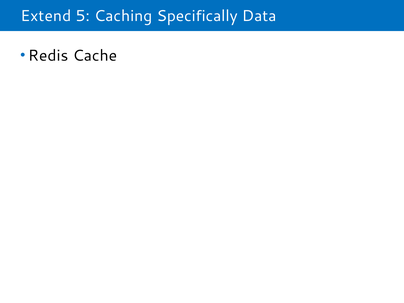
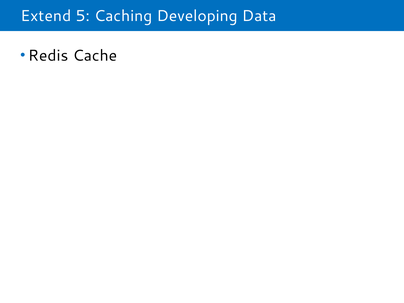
Specifically: Specifically -> Developing (197, 16)
